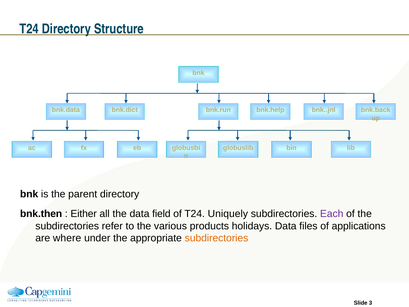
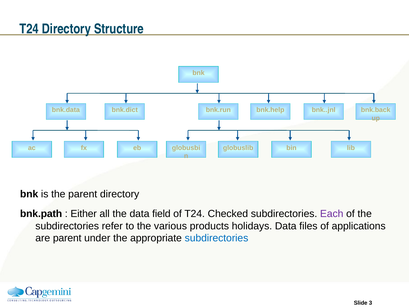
bnk.then: bnk.then -> bnk.path (41, 214)
Uniquely: Uniquely -> Checked (228, 214)
are where: where -> parent (67, 238)
subdirectories colour: orange -> blue (217, 238)
